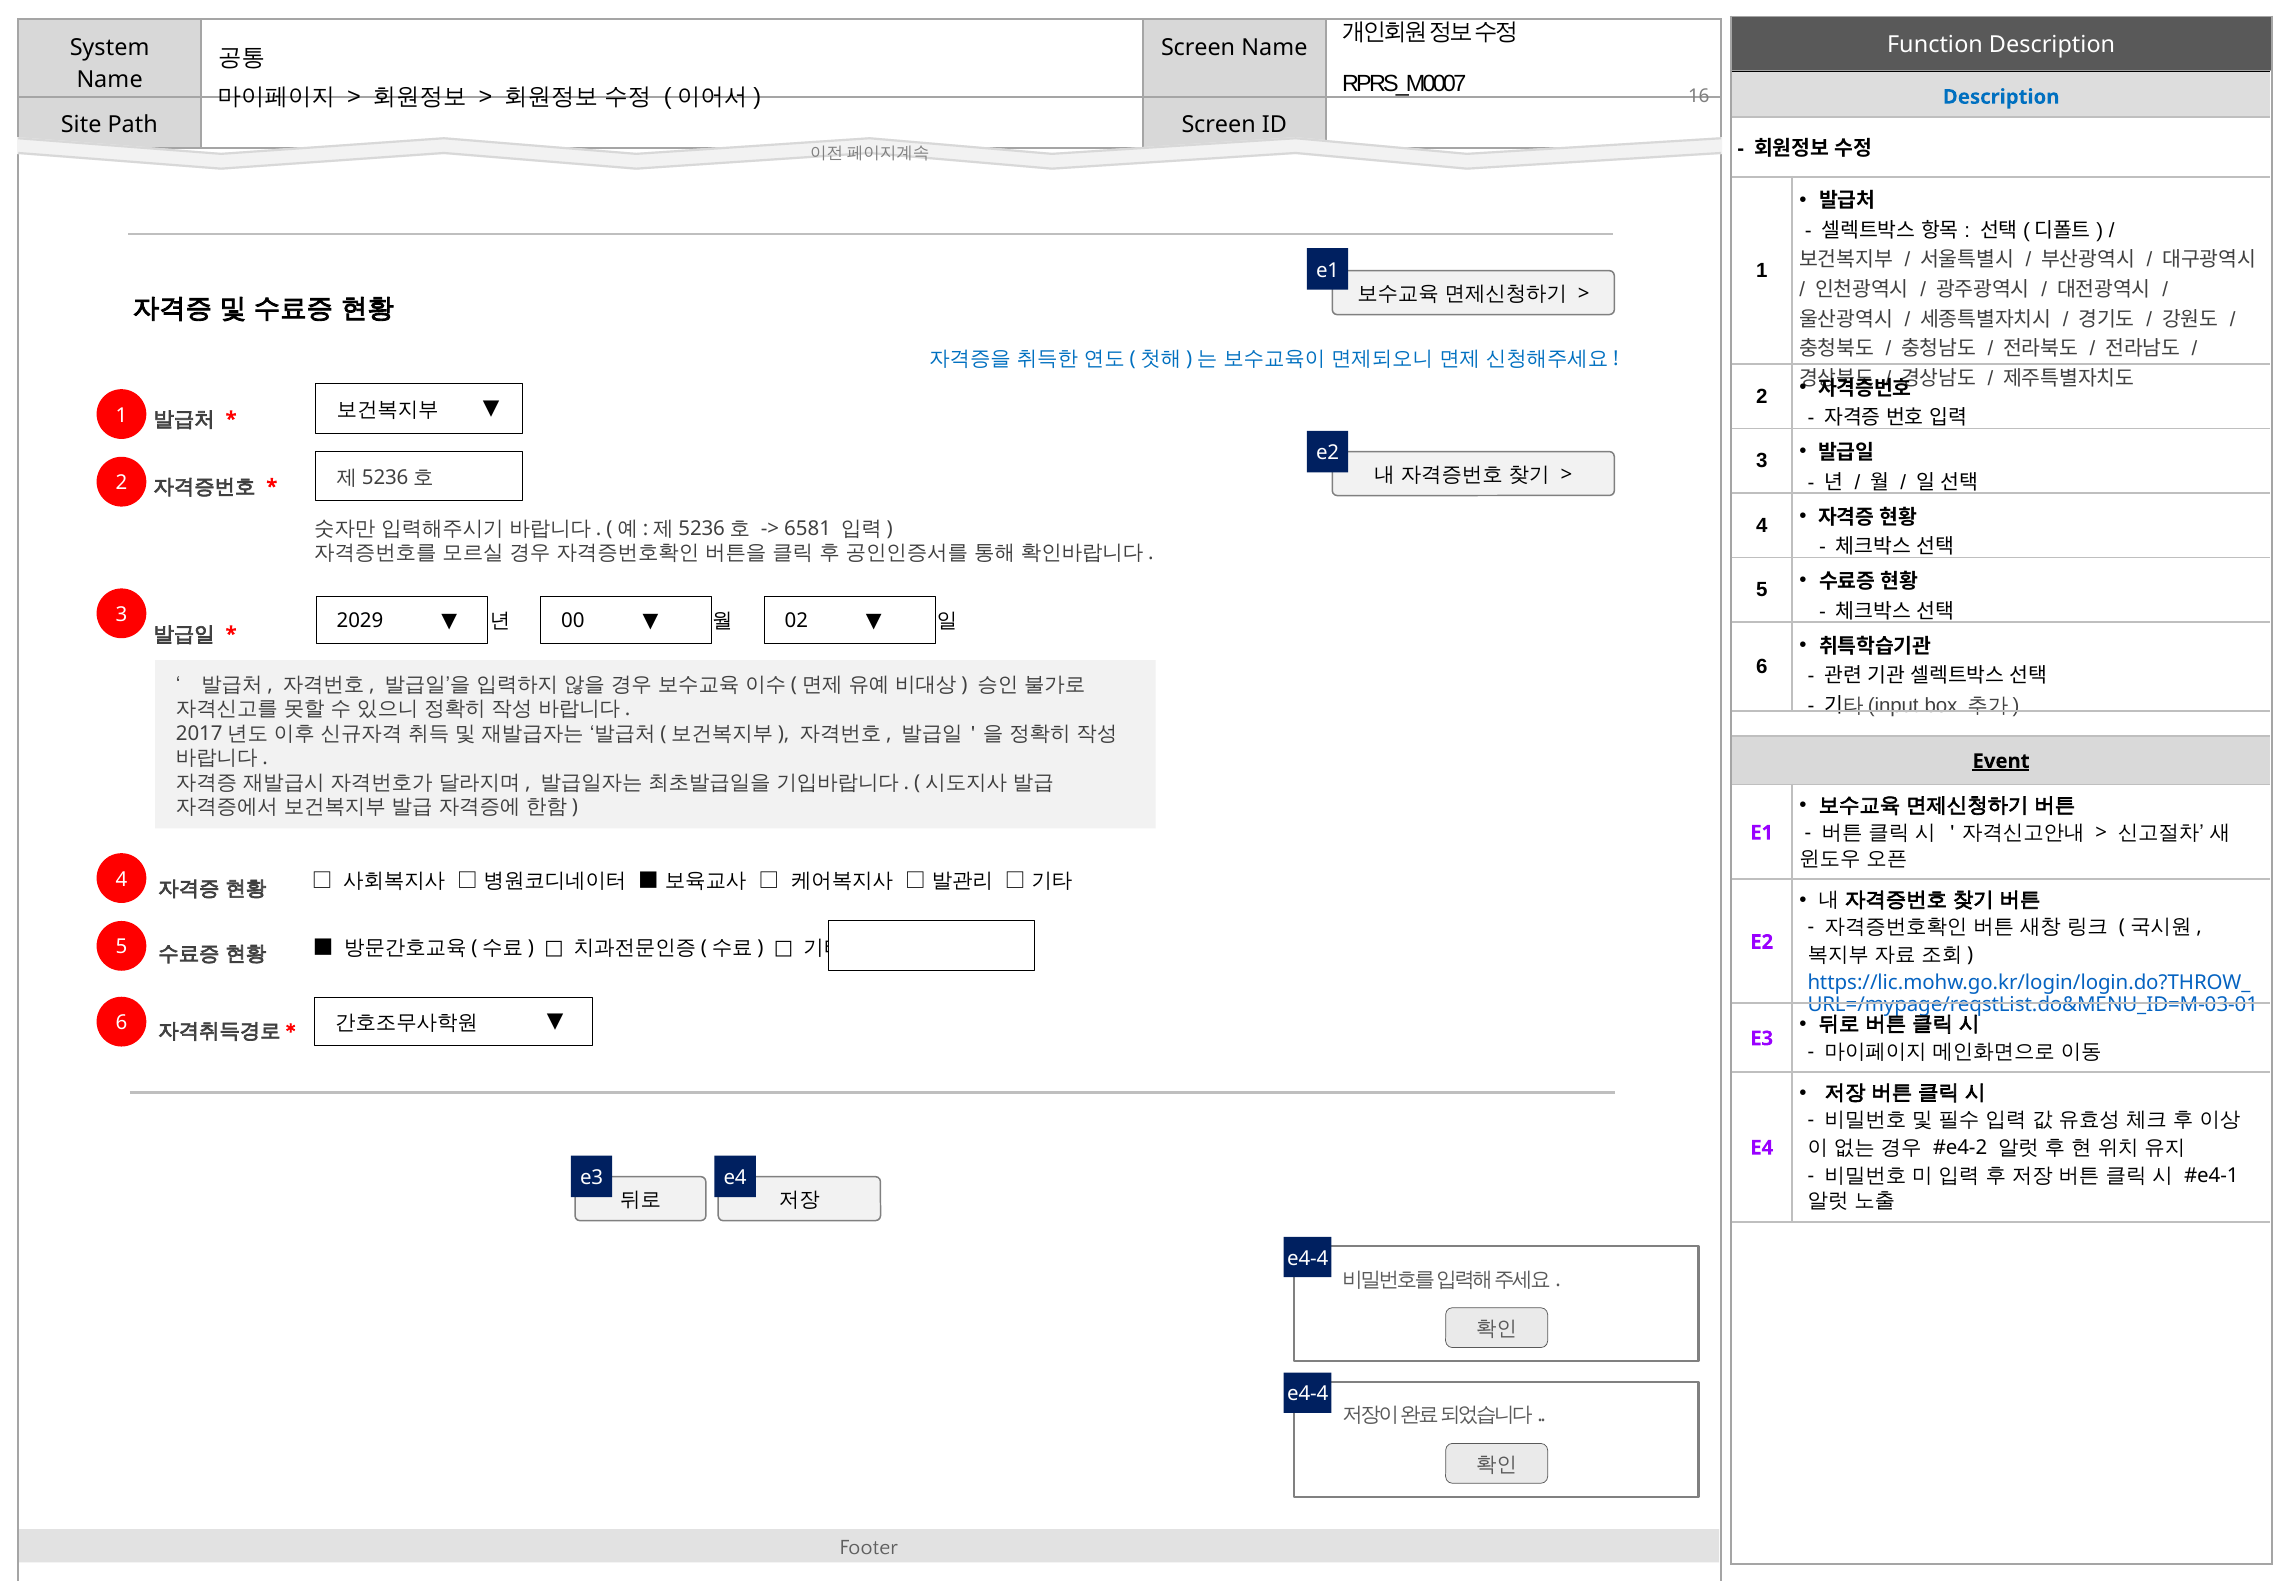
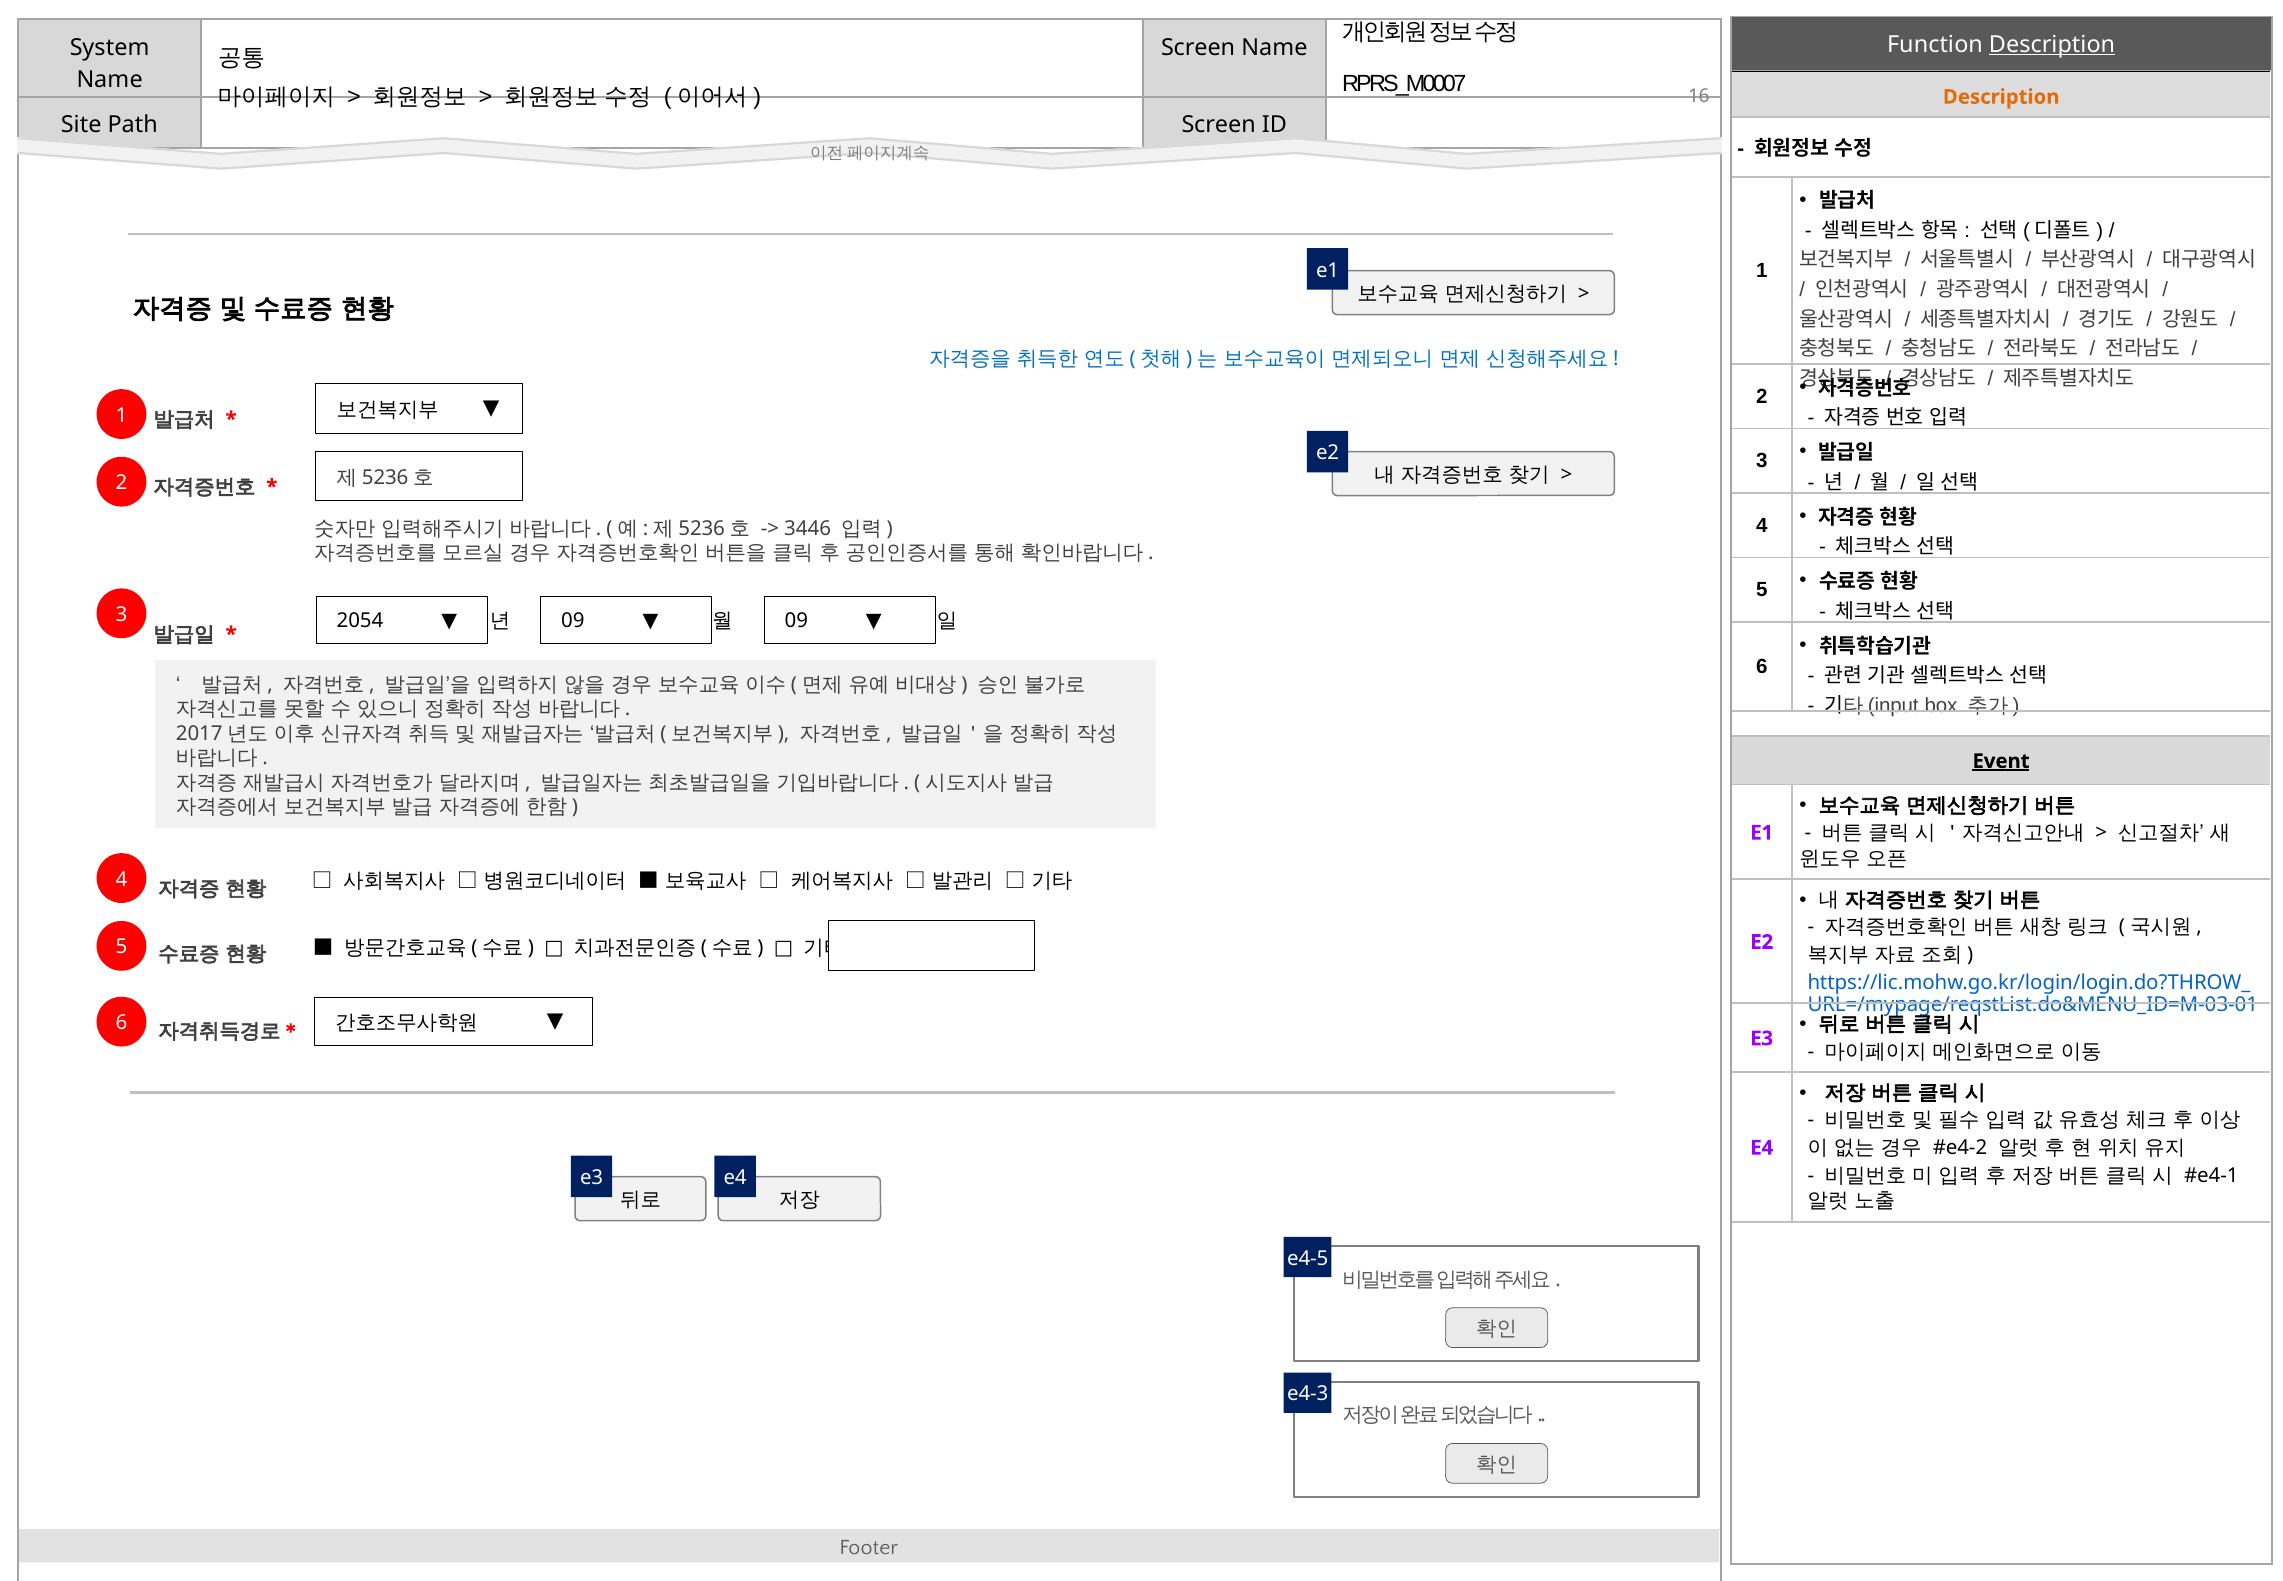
Description underline: none -> present (2052, 45)
Description colour: blue -> orange (2001, 97)
6581: 6581 -> 3446 (808, 528)
2029: 2029 -> 2054 (360, 621)
00: 00 -> 09 (573, 621)
02: 02 -> 09 (796, 621)
e4-4: e4-4 -> e4-5 (1308, 1258)
e4-4: e4-4 -> e4-3 (1308, 1394)
